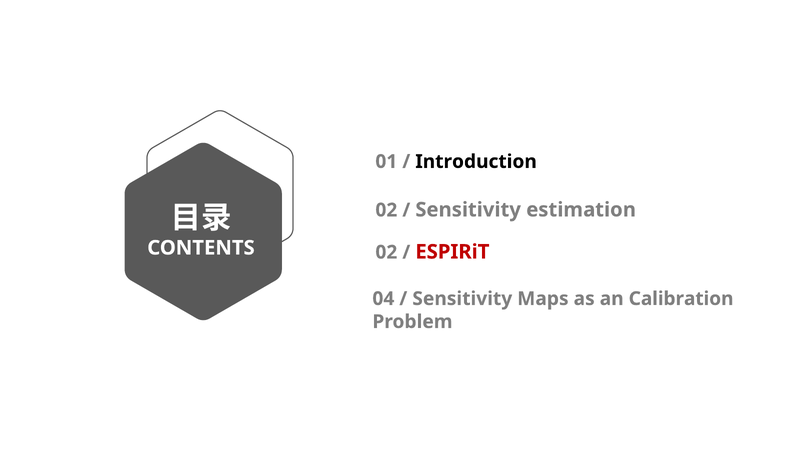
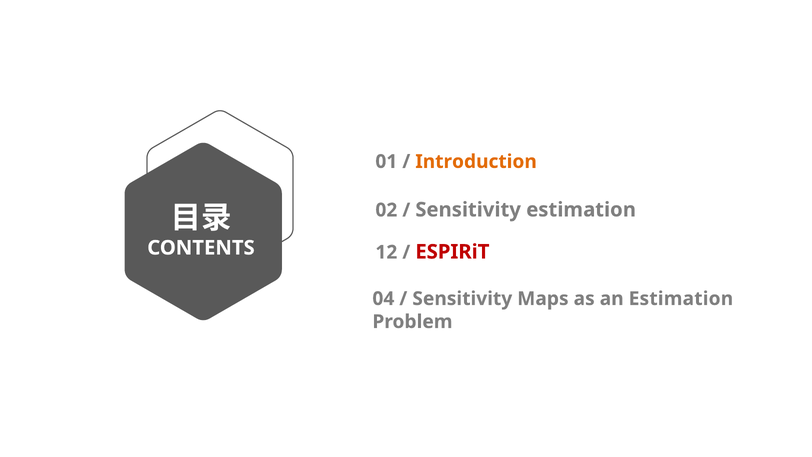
Introduction colour: black -> orange (476, 162)
CONTENTS 02: 02 -> 12 (386, 252)
an Calibration: Calibration -> Estimation (681, 299)
